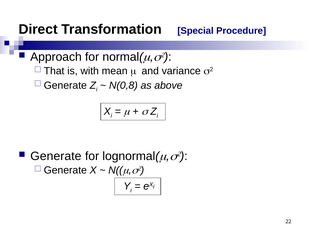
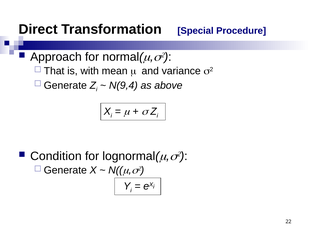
N(0,8: N(0,8 -> N(9,4 (123, 86)
Generate: Generate -> Condition (56, 156)
